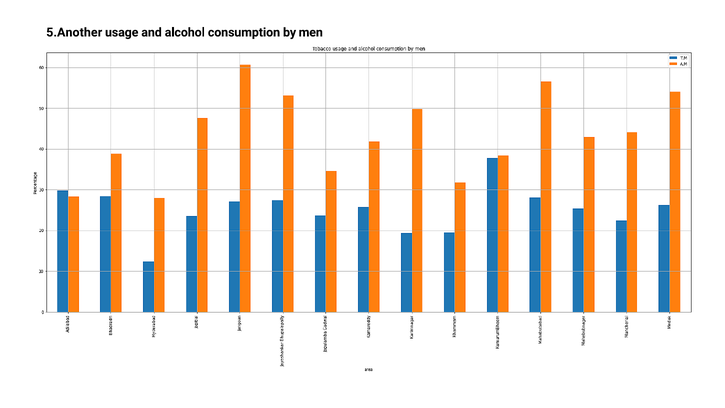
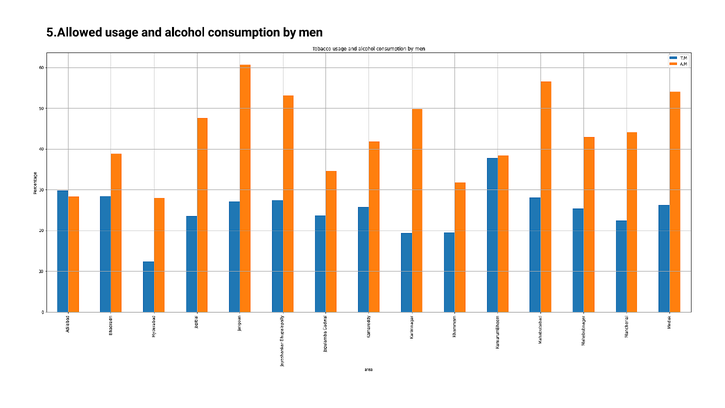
5.Another: 5.Another -> 5.Allowed (74, 32)
